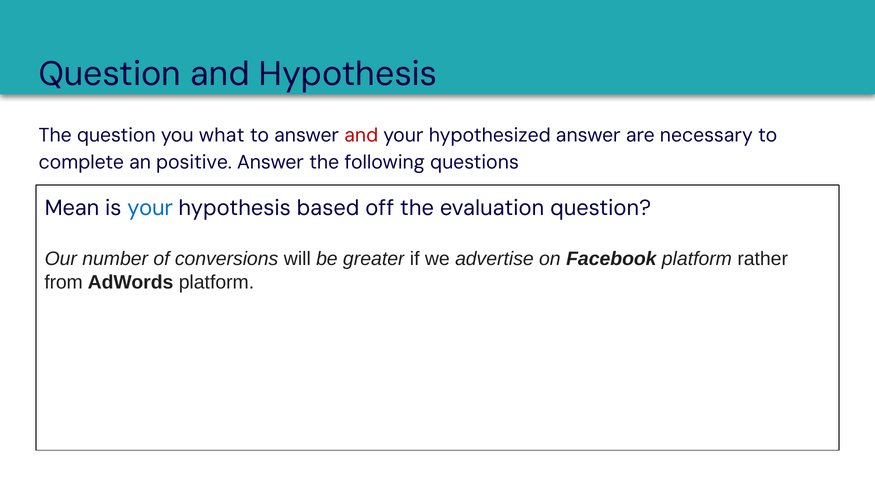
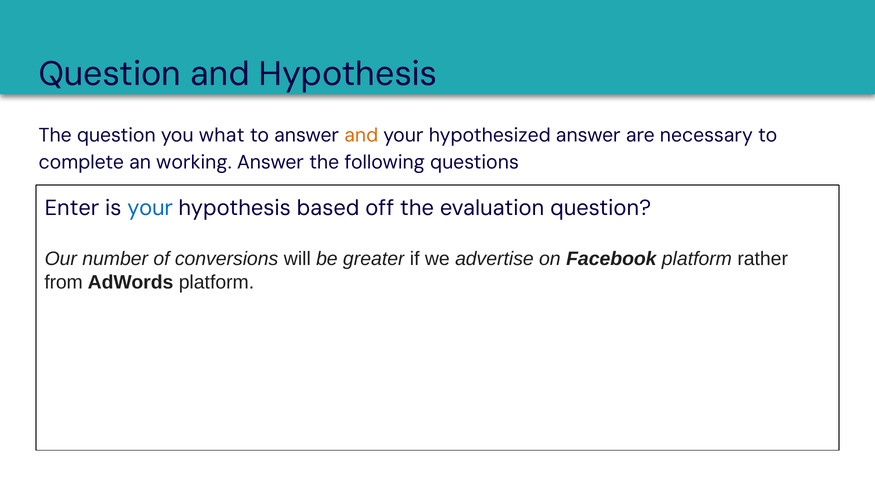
and colour: red -> orange (361, 136)
positive: positive -> working (194, 162)
Mean: Mean -> Enter (72, 208)
